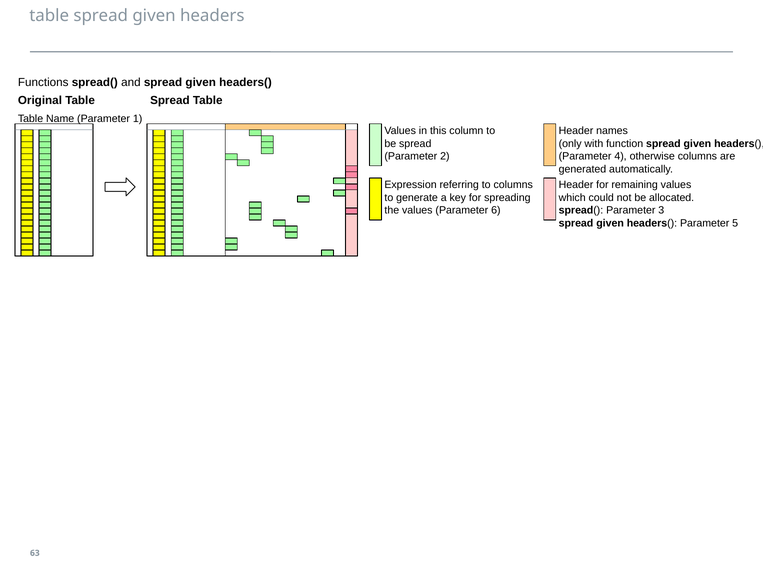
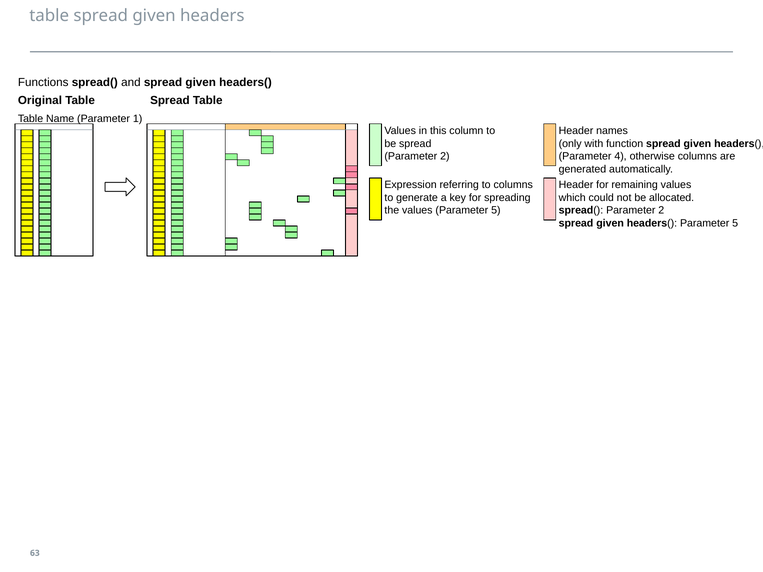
values Parameter 6: 6 -> 5 (496, 211)
spread( Parameter 3: 3 -> 2 (661, 211)
